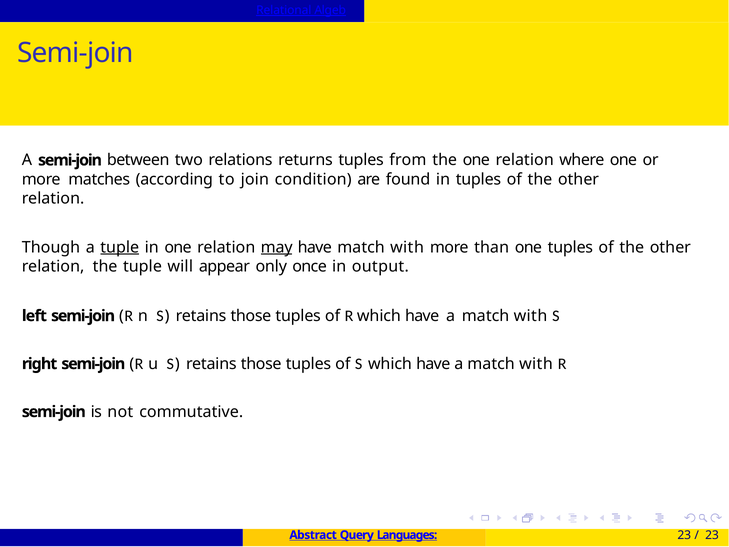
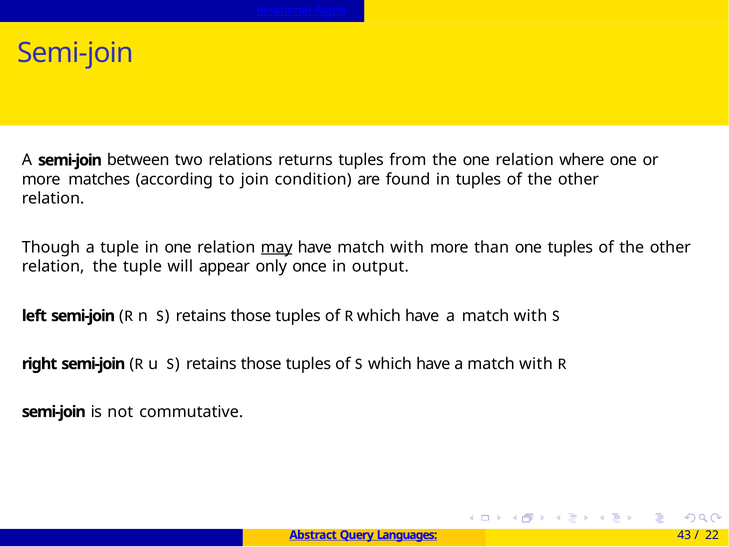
tuple underline: present -> none (120, 247)
Languages 23: 23 -> 43 (684, 535)
23: 23 -> 22 (712, 535)
